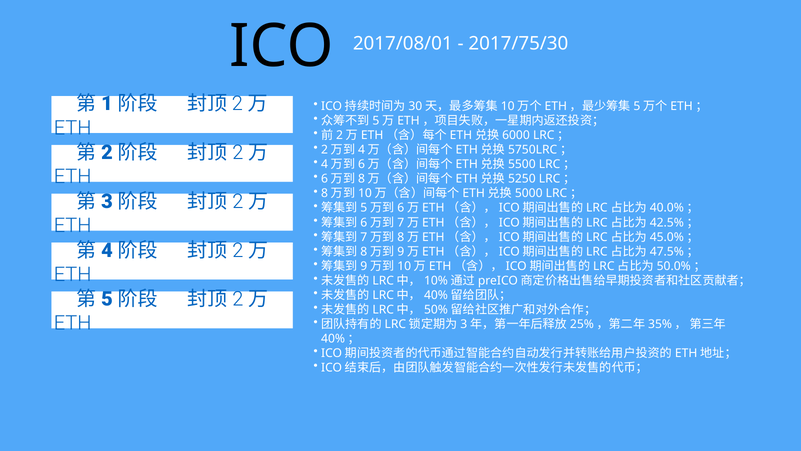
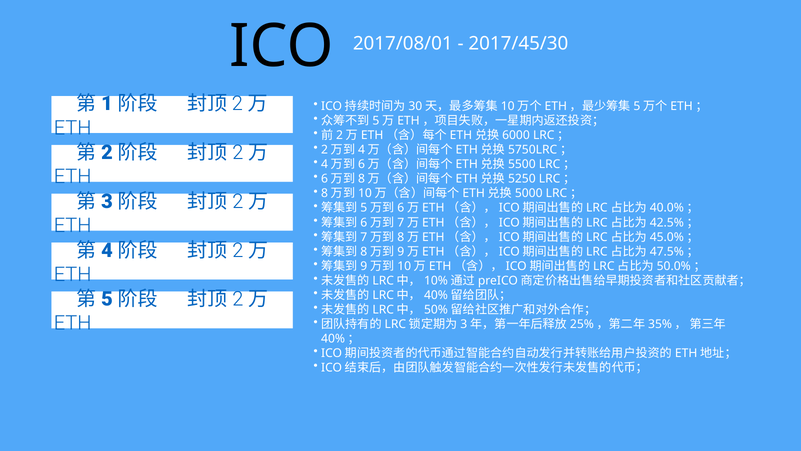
2017/75/30: 2017/75/30 -> 2017/45/30 (518, 43)
